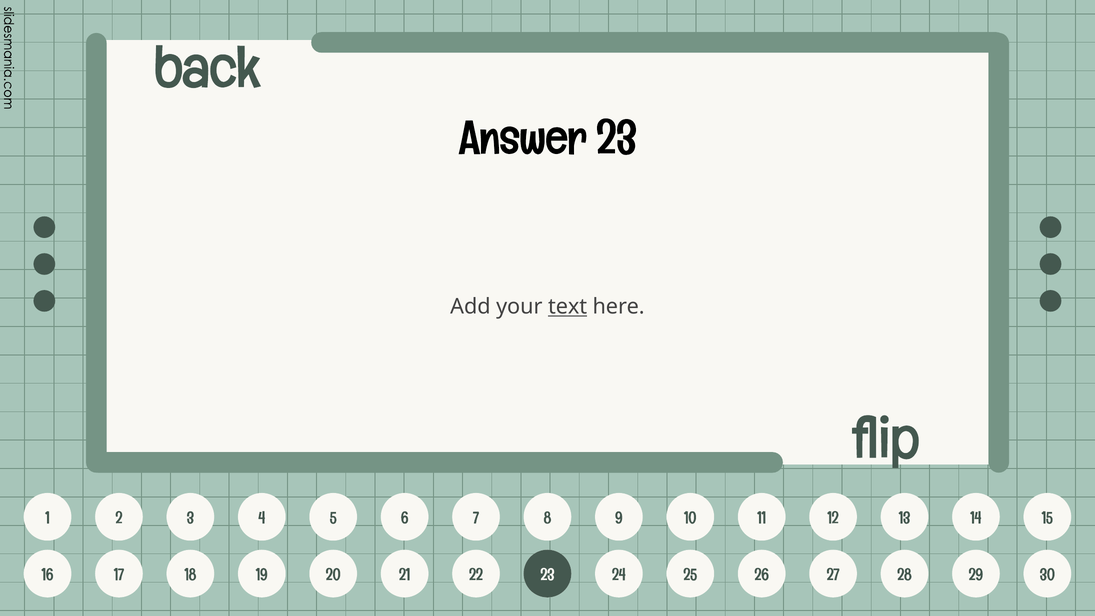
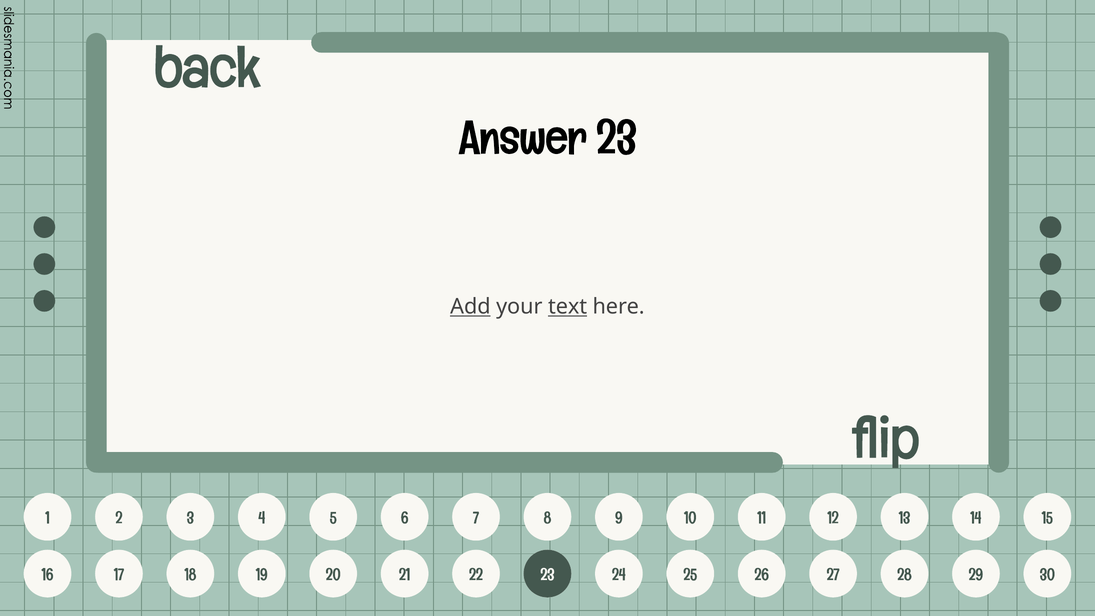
Add underline: none -> present (470, 307)
